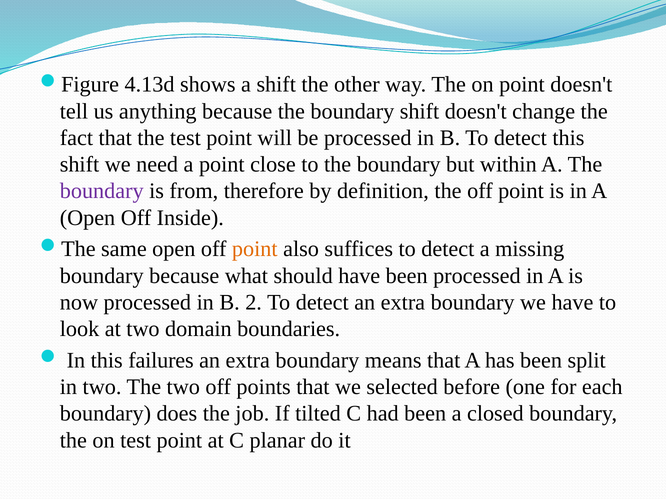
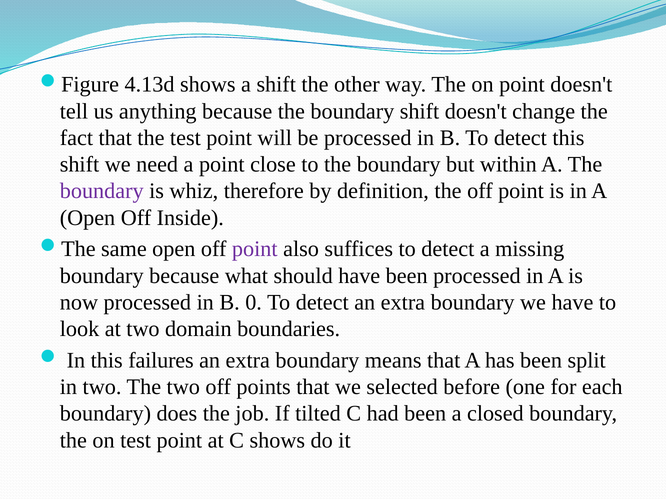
from: from -> whiz (194, 191)
point colour: orange -> purple (255, 249)
2: 2 -> 0 (254, 303)
C planar: planar -> shows (277, 441)
